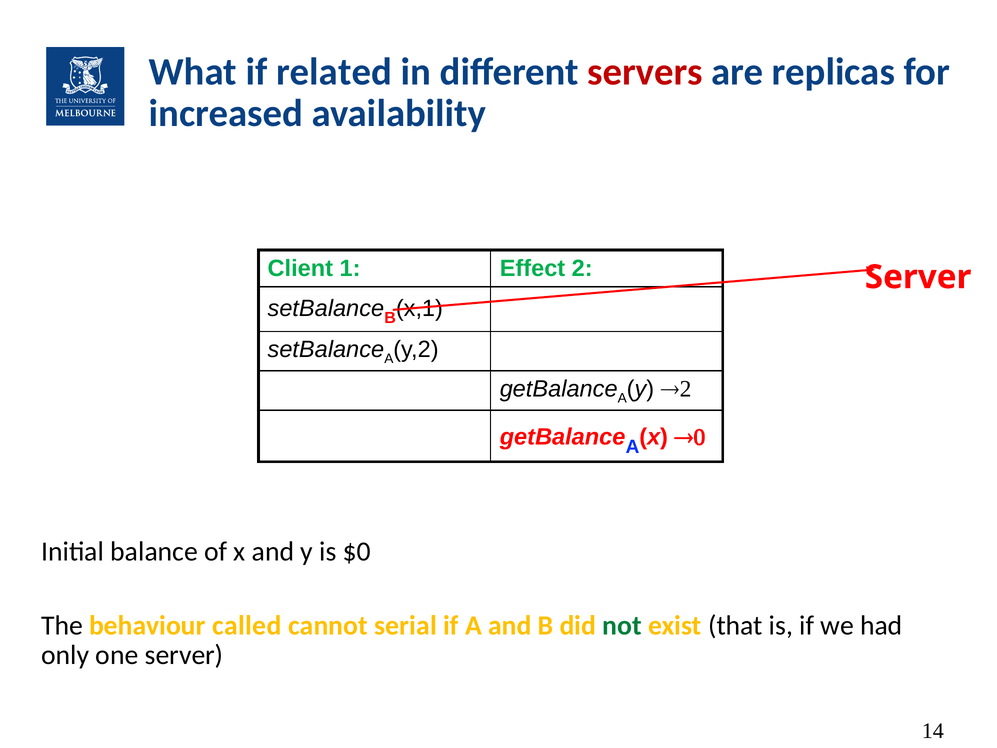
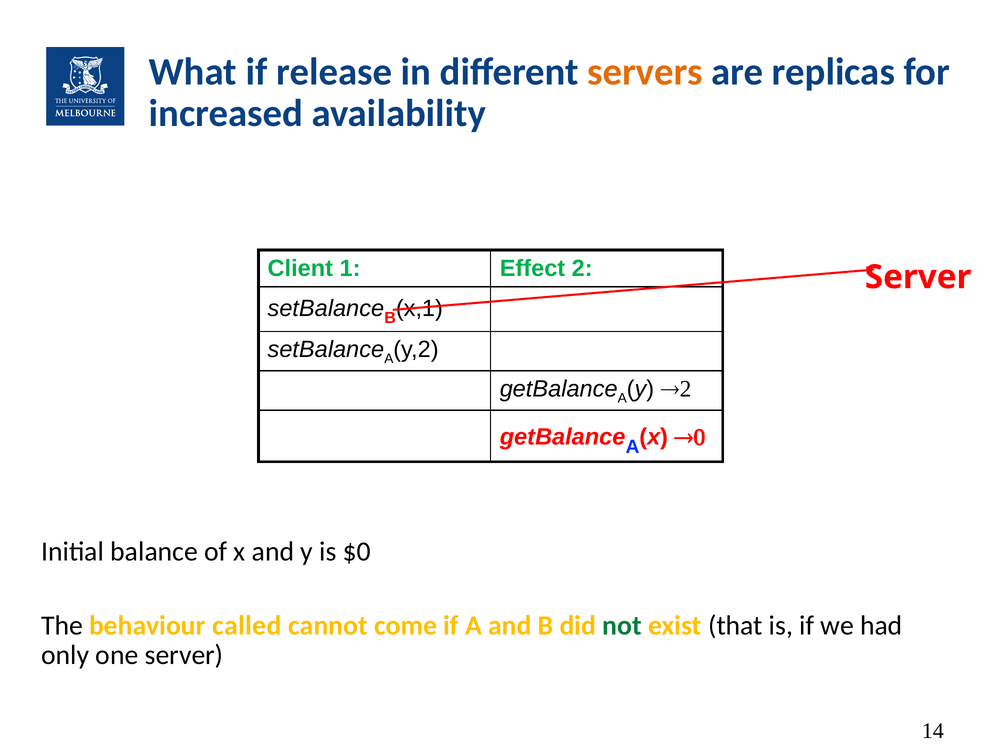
related: related -> release (334, 72)
servers colour: red -> orange (645, 72)
serial: serial -> come (406, 625)
